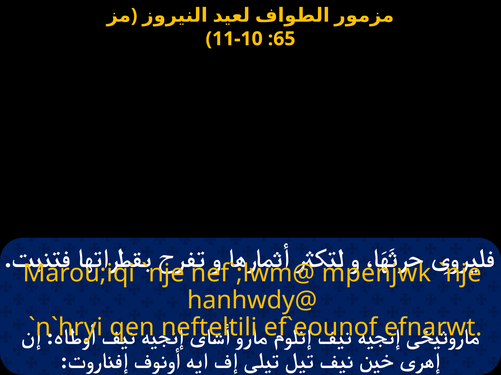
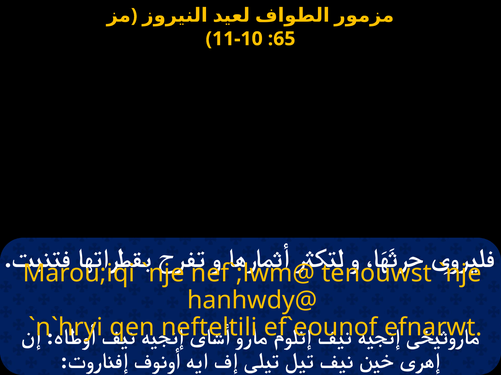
mpenjwk: mpenjwk -> tenouwst (377, 274)
